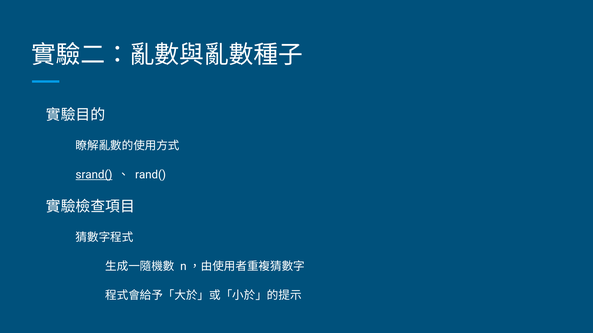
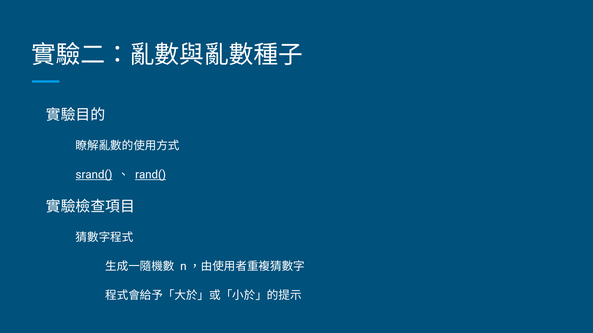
rand( underline: none -> present (151, 175)
